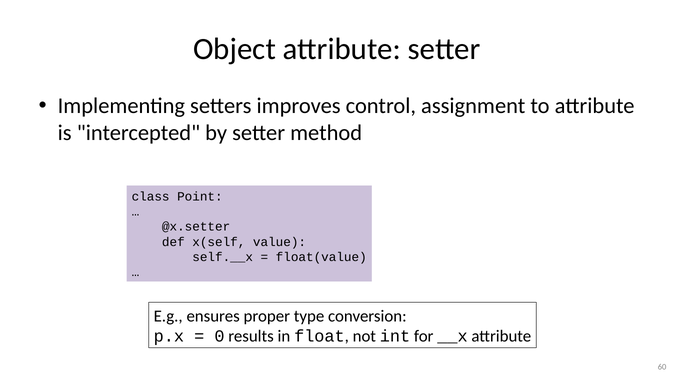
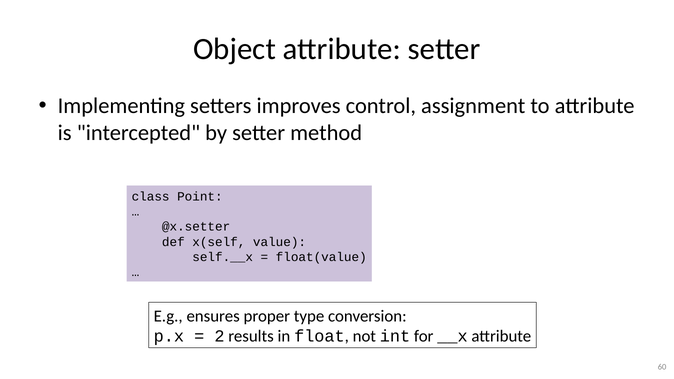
0: 0 -> 2 (219, 336)
